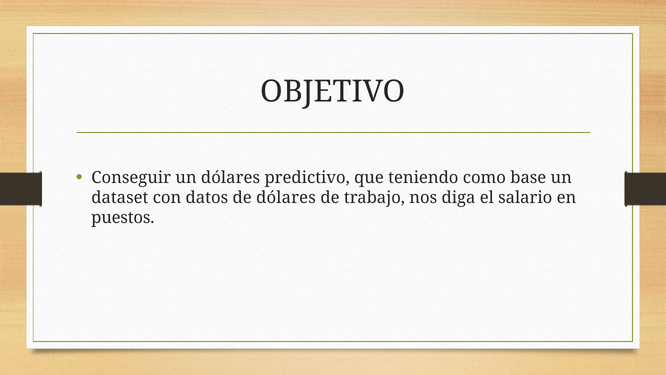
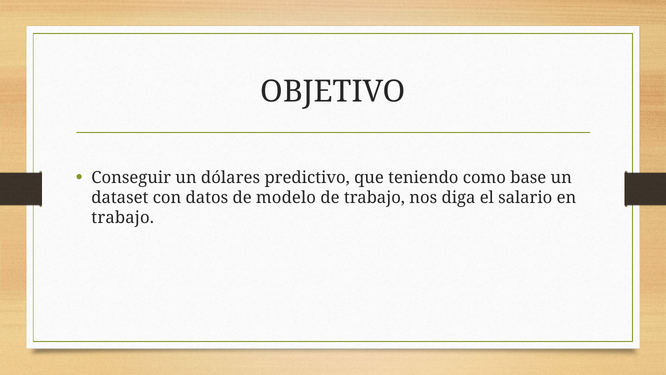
de dólares: dólares -> modelo (286, 197)
puestos: puestos -> trabajo (123, 217)
